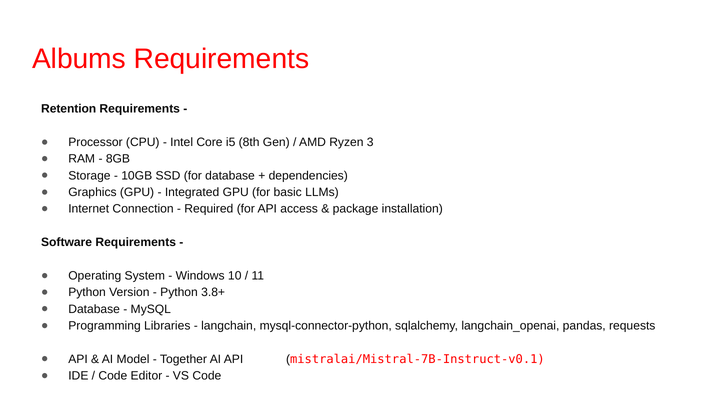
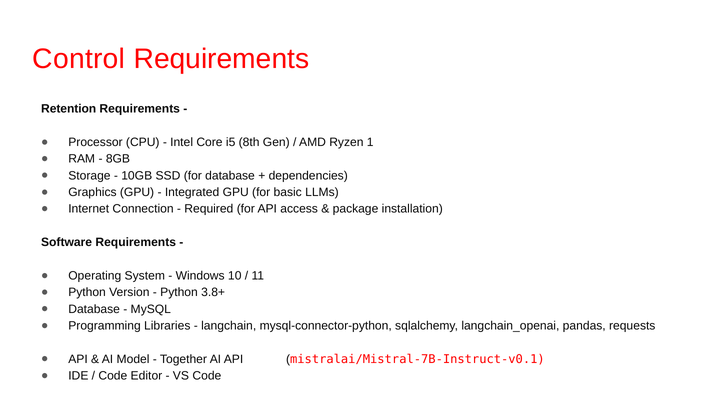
Albums: Albums -> Control (79, 59)
3: 3 -> 1 (370, 142)
